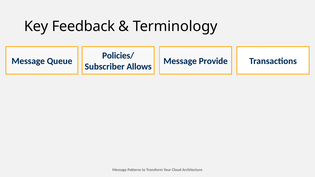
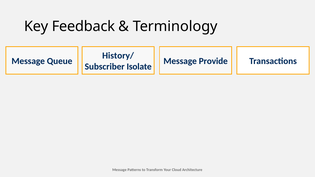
Policies/: Policies/ -> History/ (118, 56)
Allows: Allows -> Isolate (139, 67)
